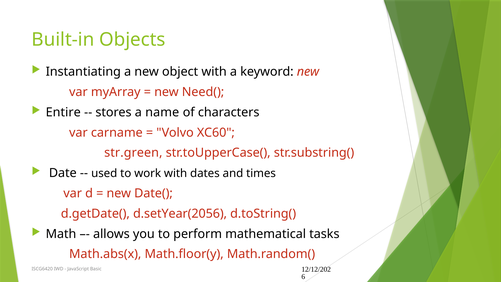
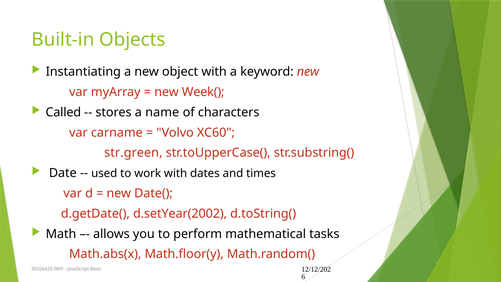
Need(: Need( -> Week( (203, 92)
Entire: Entire -> Called (63, 112)
d.setYear(2056: d.setYear(2056 -> d.setYear(2002 (180, 213)
